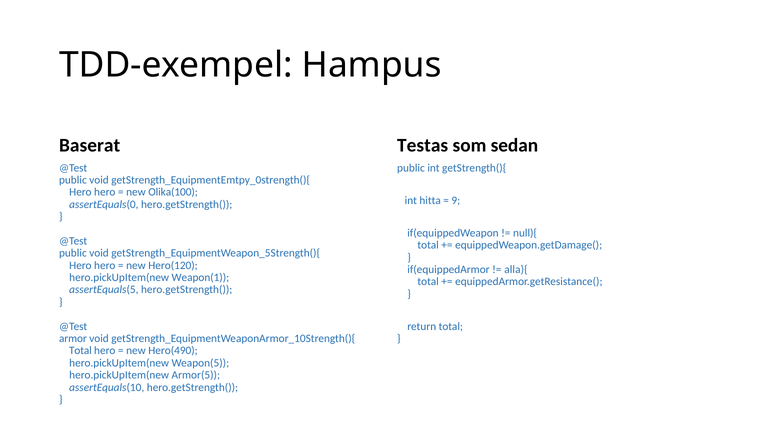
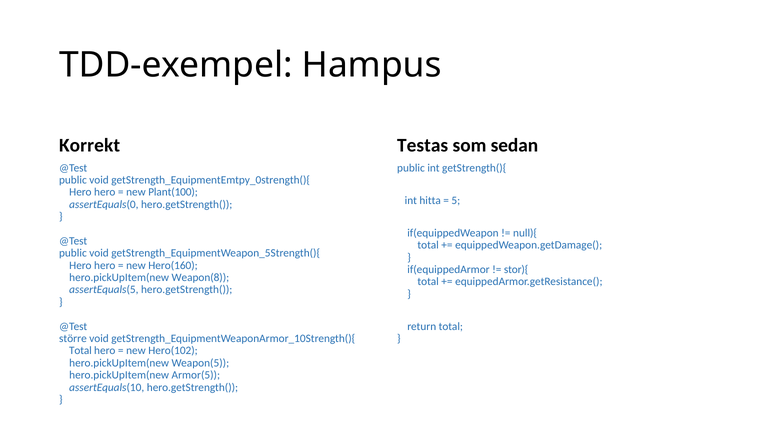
Baserat: Baserat -> Korrekt (90, 145)
Olika(100: Olika(100 -> Plant(100 (173, 192)
9: 9 -> 5 (456, 200)
Hero(120: Hero(120 -> Hero(160 (173, 265)
alla){: alla){ -> stor){ (516, 269)
Weapon(1: Weapon(1 -> Weapon(8 (200, 277)
armor: armor -> större (73, 338)
Hero(490: Hero(490 -> Hero(102 (173, 351)
